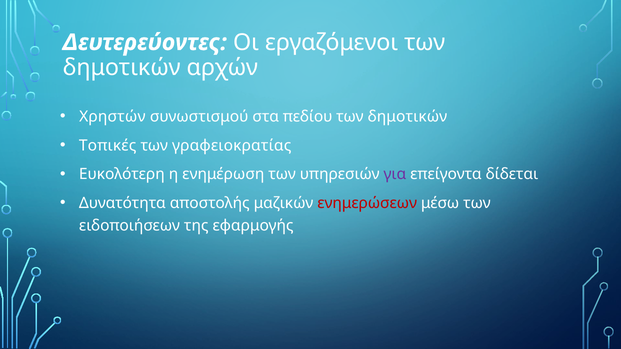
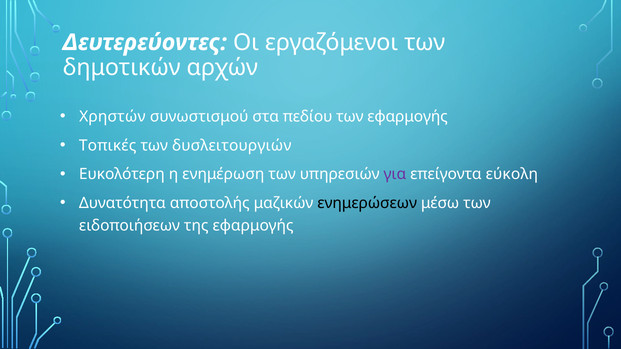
δημοτικών: δημοτικών -> εφαρμογής (408, 117)
γραφειοκρατίας: γραφειοκρατίας -> δυσλειτουργιών (232, 146)
δίδεται: δίδεται -> εύκολη (512, 174)
ενημερώσεων colour: red -> black (367, 203)
